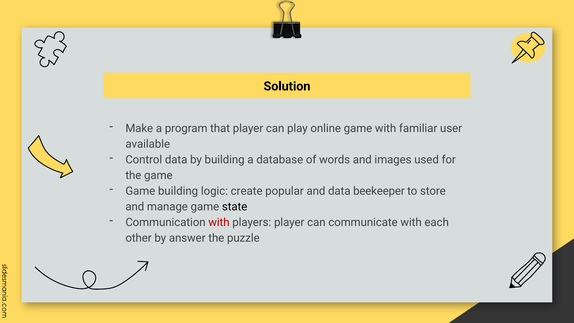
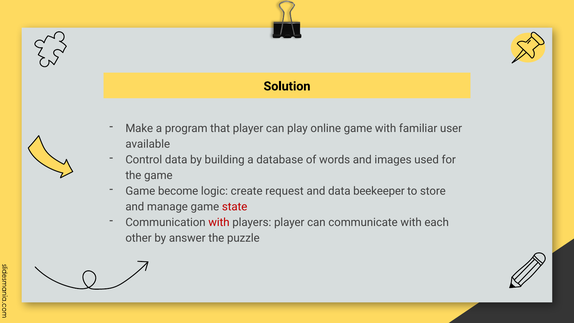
Game building: building -> become (178, 191)
popular: popular -> request (285, 191)
state colour: black -> red (235, 207)
